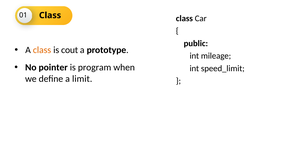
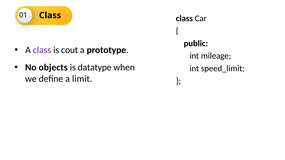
class colour: orange -> purple (42, 50)
pointer: pointer -> objects (53, 68)
program: program -> datatype (95, 68)
